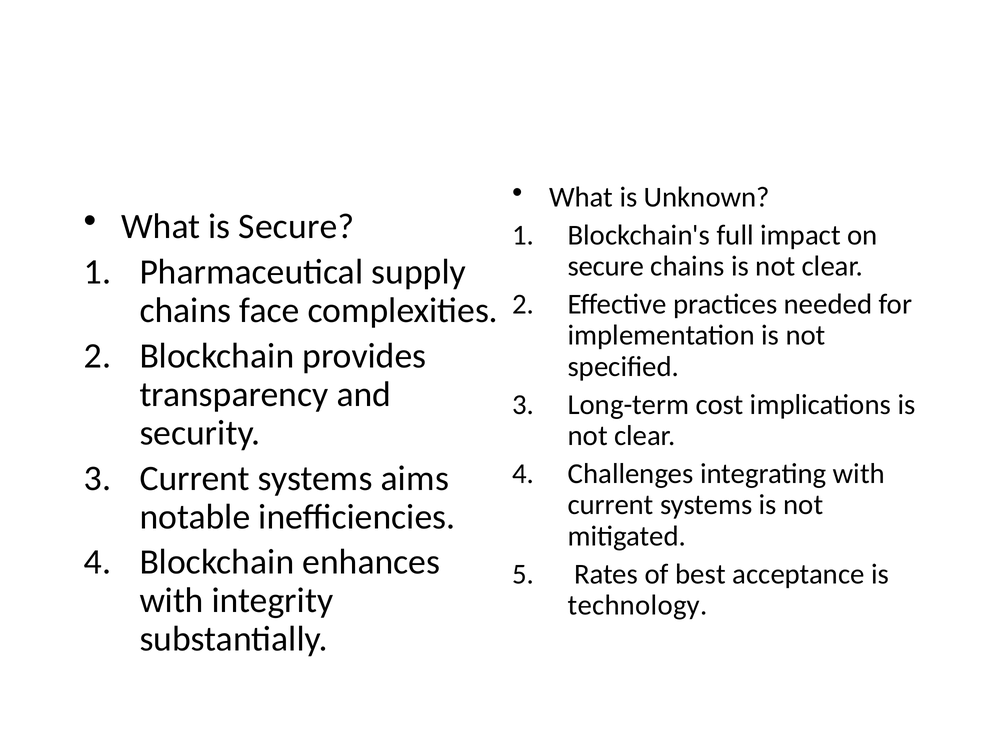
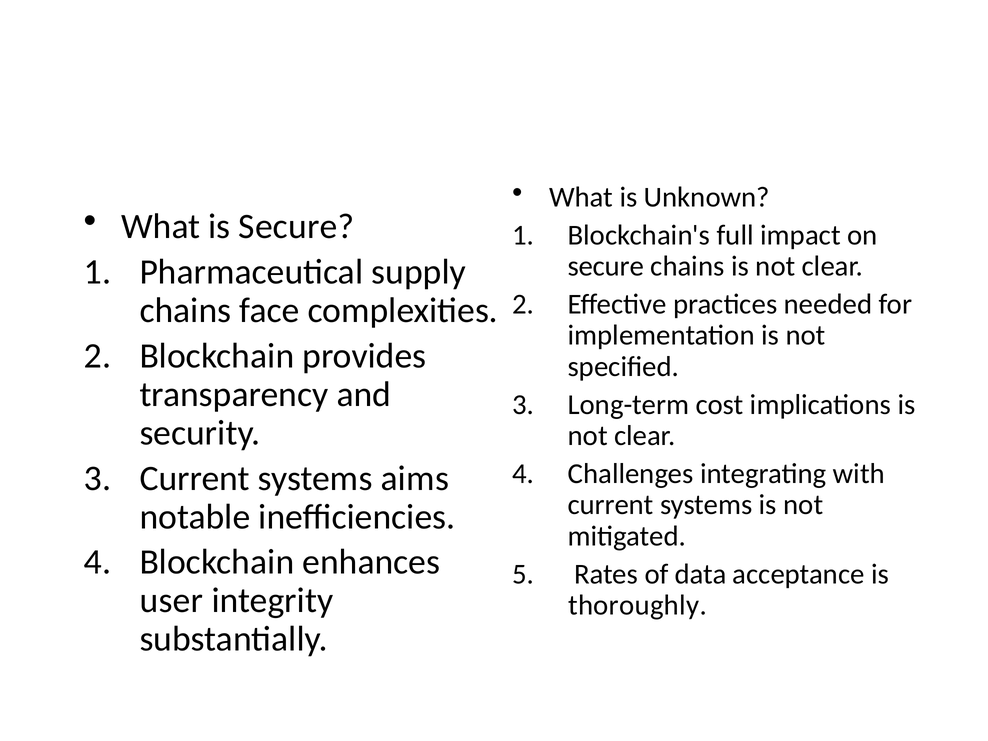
best: best -> data (701, 574)
with: with -> user (171, 601)
technology: technology -> thoroughly (638, 605)
